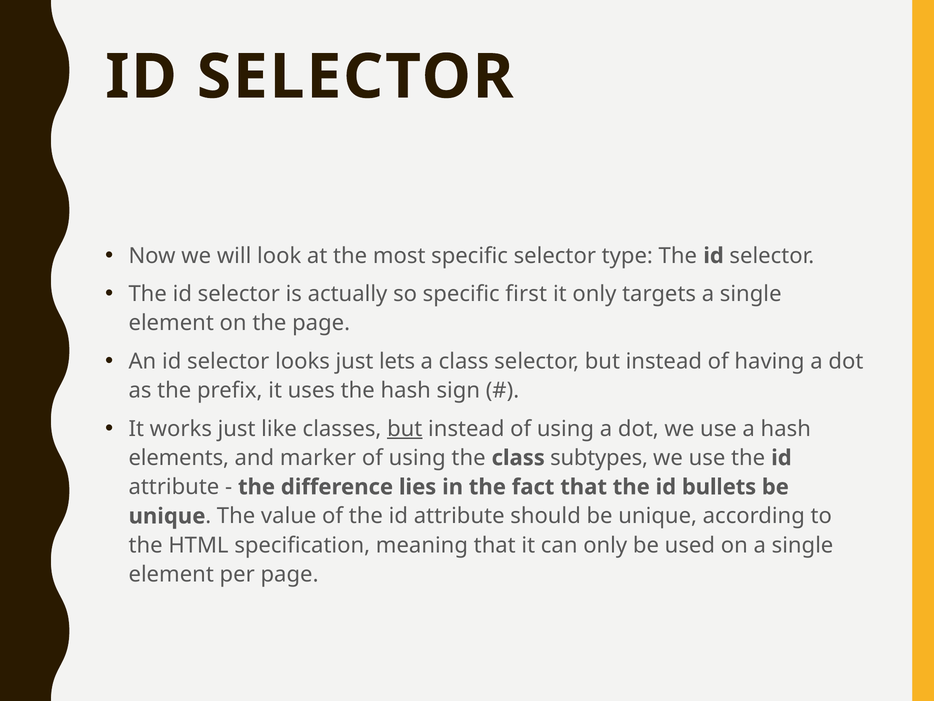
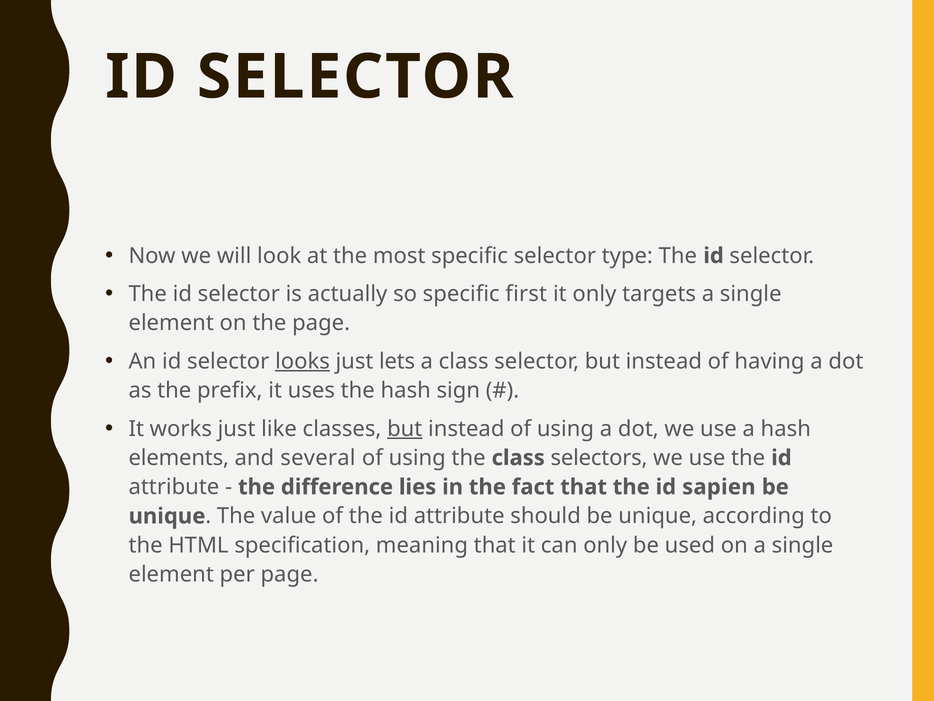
looks underline: none -> present (302, 361)
marker: marker -> several (318, 458)
subtypes: subtypes -> selectors (599, 458)
bullets: bullets -> sapien (719, 487)
